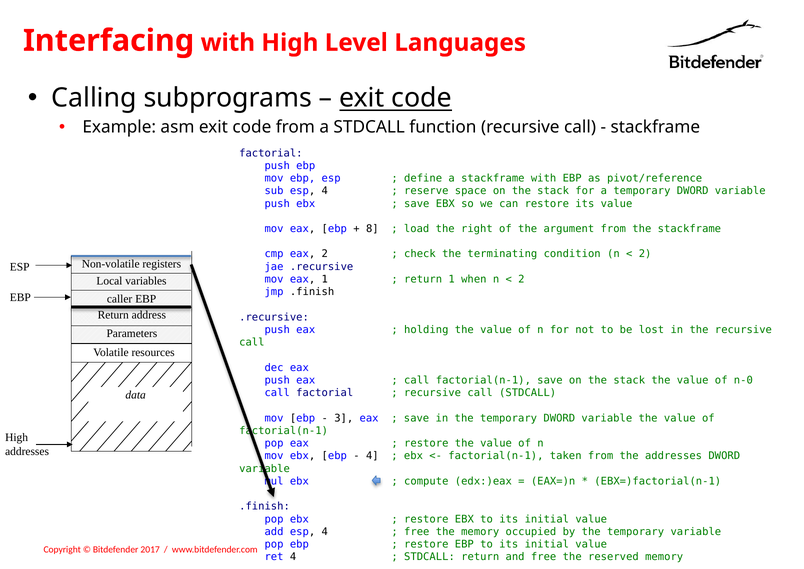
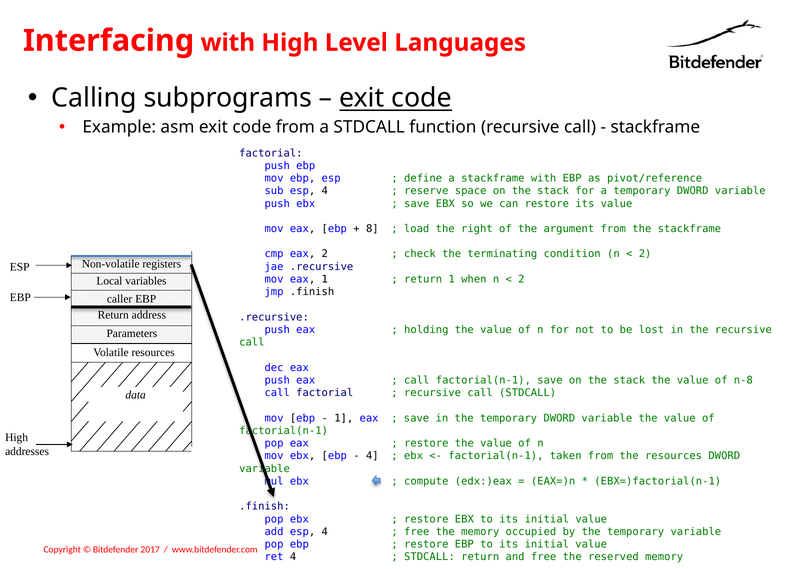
n-0: n-0 -> n-8 (743, 380)
3: 3 -> 1 (344, 418)
the addresses: addresses -> resources (674, 456)
